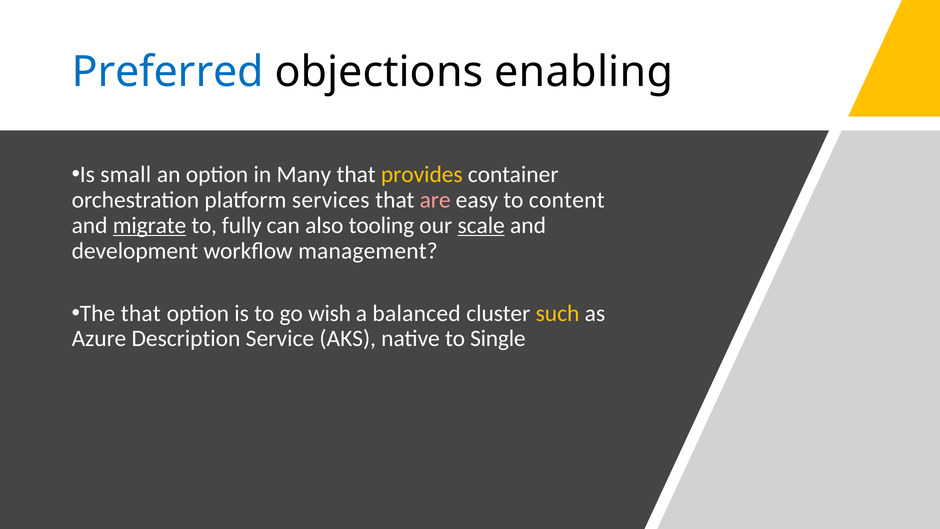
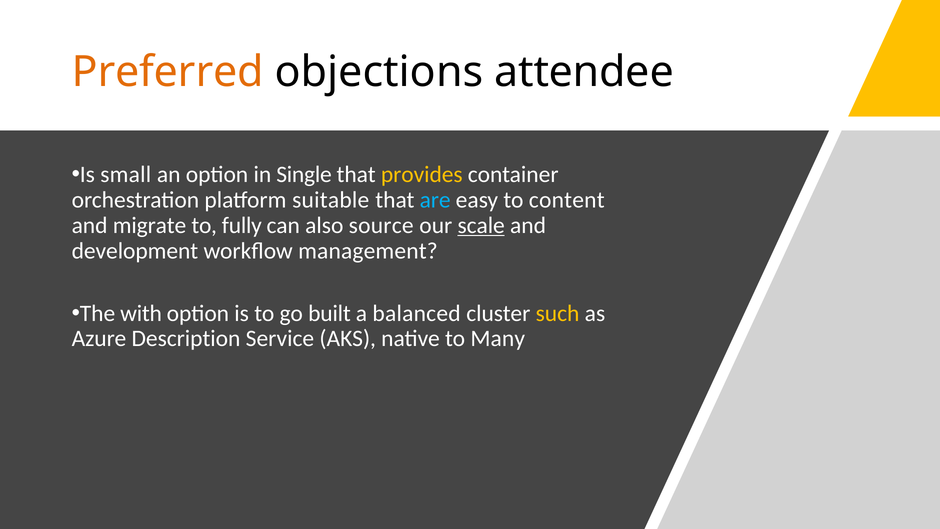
Preferred colour: blue -> orange (168, 72)
enabling: enabling -> attendee (584, 72)
Many: Many -> Single (304, 175)
services: services -> suitable (331, 200)
are colour: pink -> light blue (435, 200)
migrate underline: present -> none (150, 225)
tooling: tooling -> source (381, 225)
The that: that -> with (141, 313)
wish: wish -> built (329, 313)
Single: Single -> Many (498, 339)
